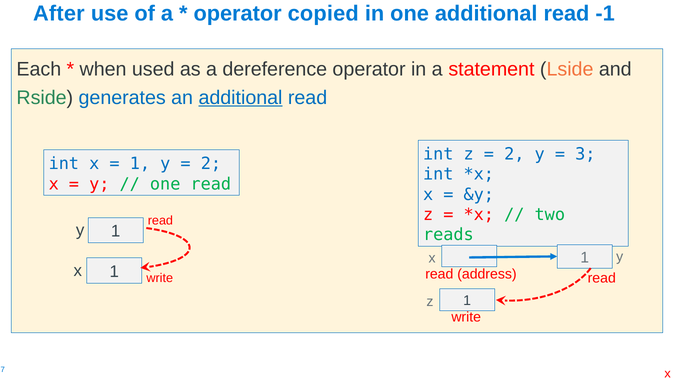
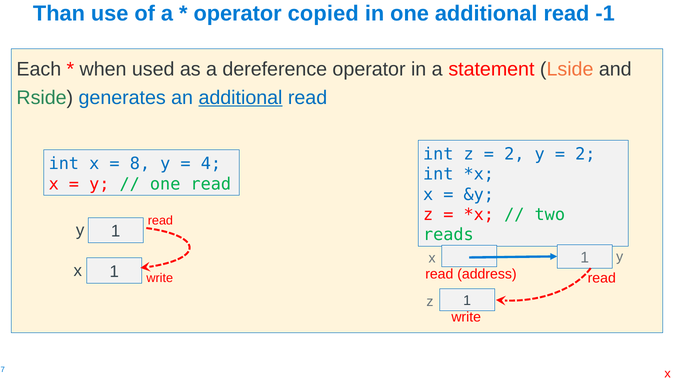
After: After -> Than (59, 14)
3: 3 -> 2 (585, 154)
1: 1 -> 8 (140, 164)
2: 2 -> 4 (211, 164)
